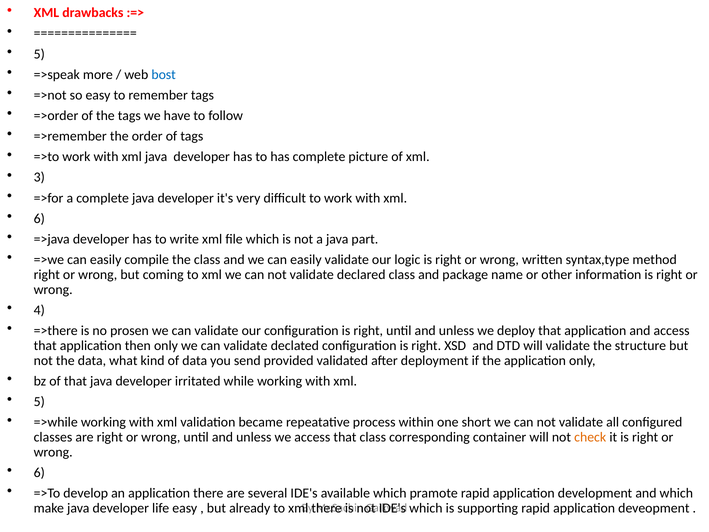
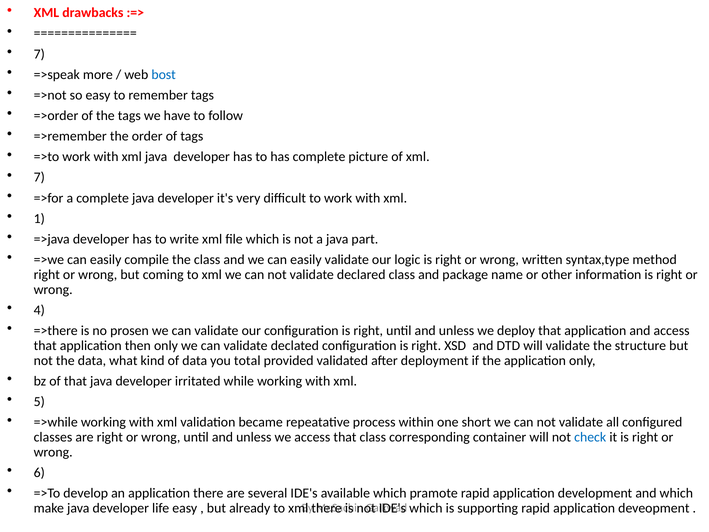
5: 5 -> 7 (39, 54)
3: 3 -> 7 (39, 177)
6: 6 -> 1 (39, 219)
send: send -> total (247, 360)
check colour: orange -> blue (590, 437)
